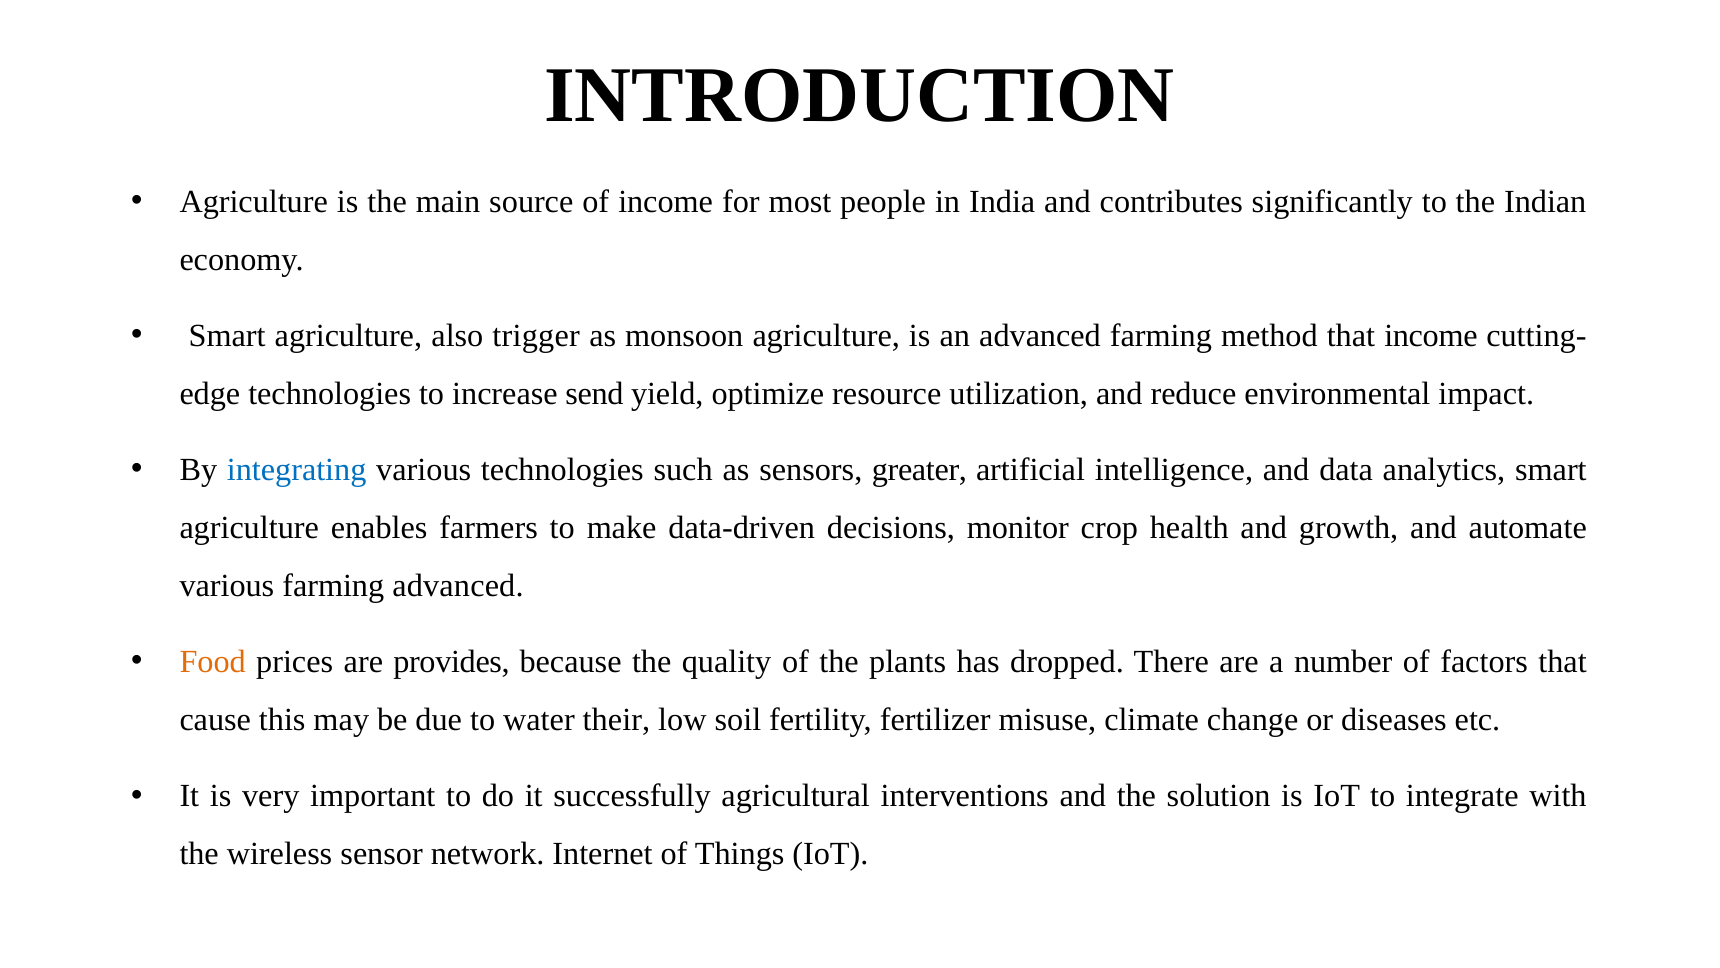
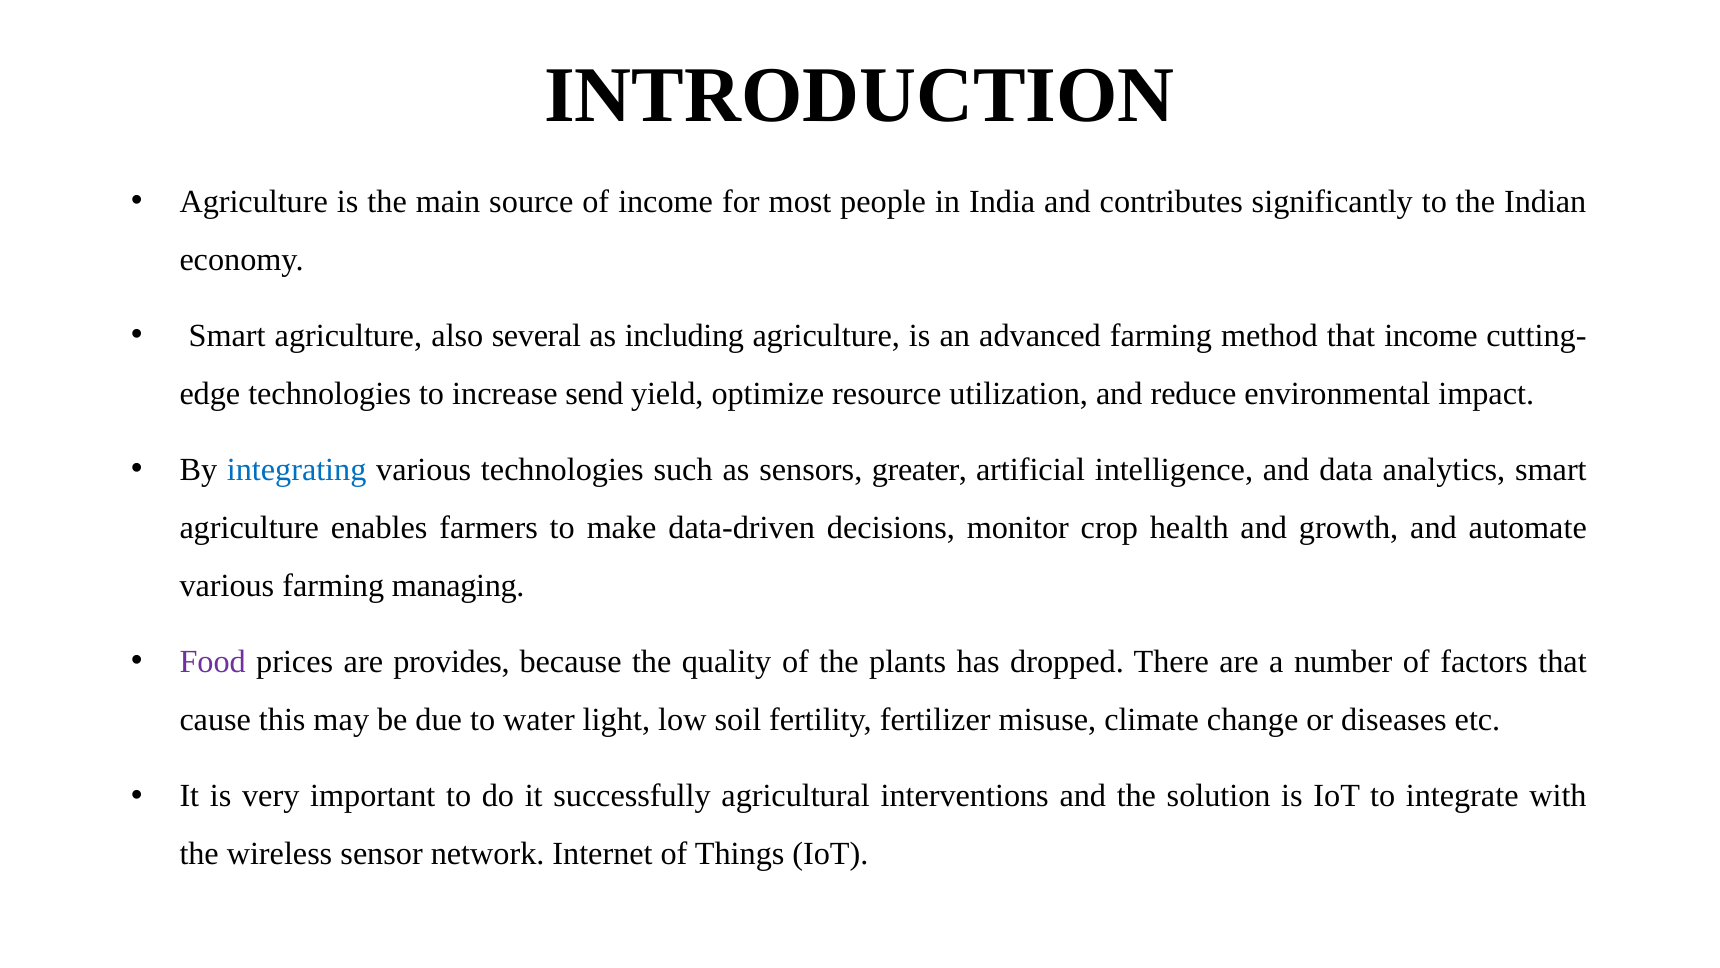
trigger: trigger -> several (536, 336)
monsoon: monsoon -> including (684, 336)
farming advanced: advanced -> managing (458, 586)
Food colour: orange -> purple (213, 662)
their: their -> light (616, 720)
